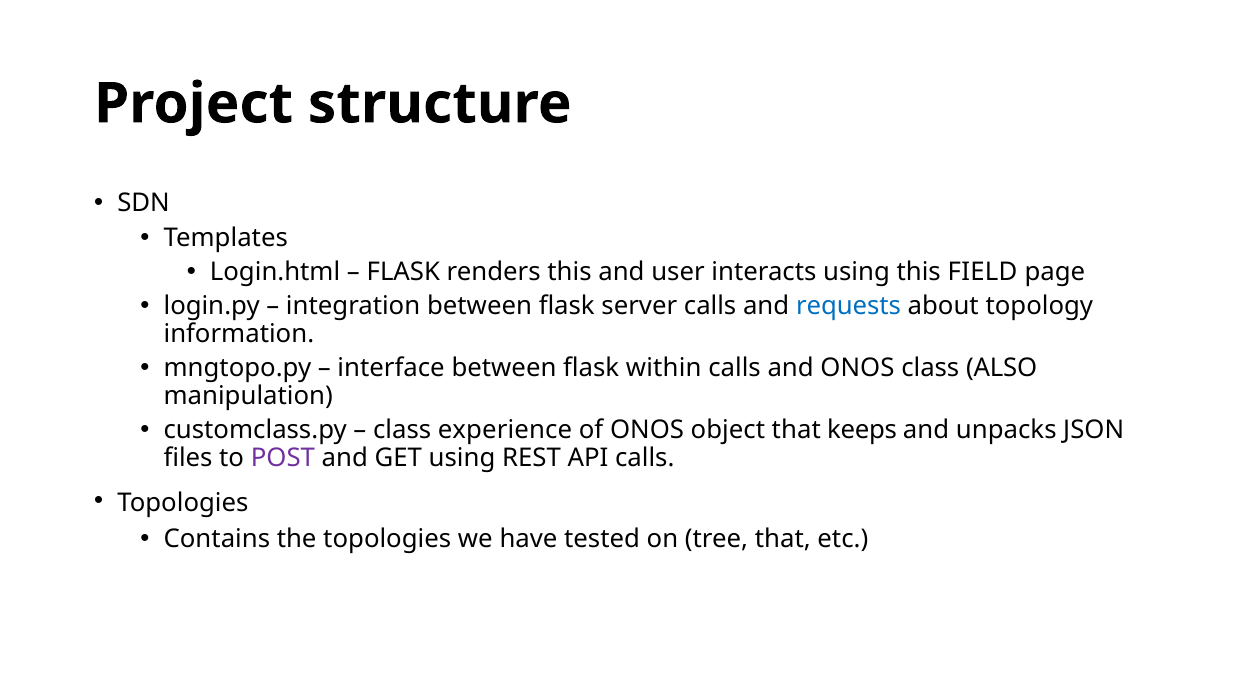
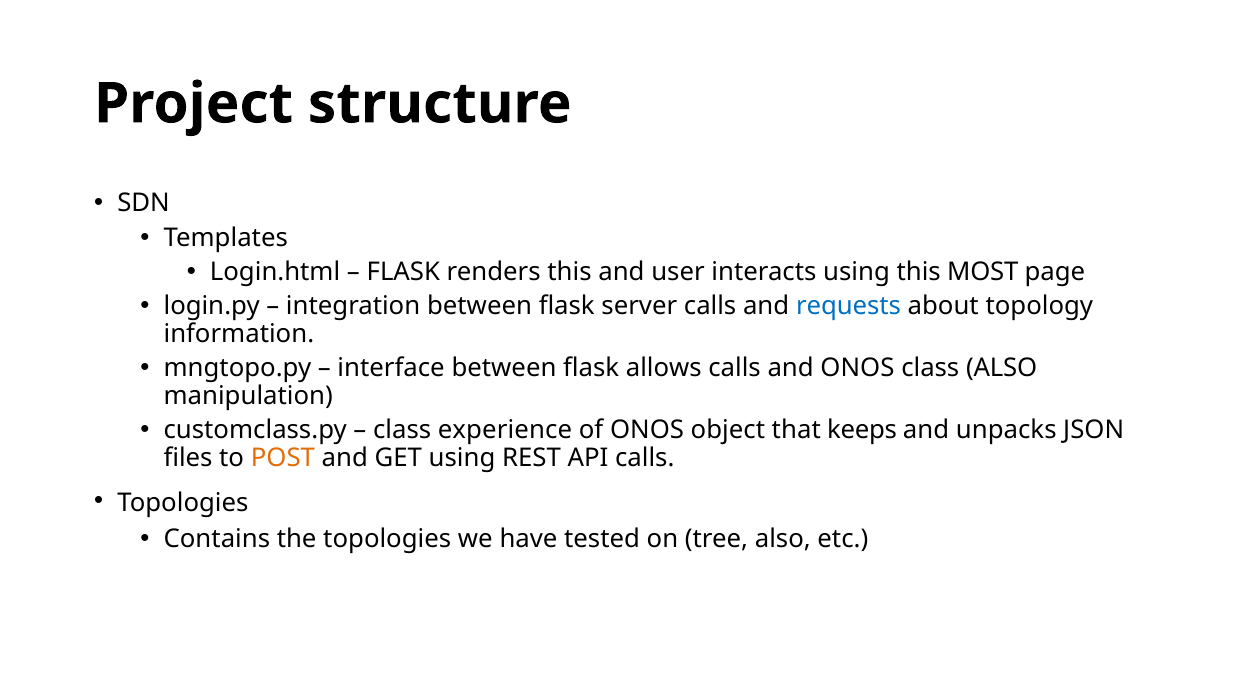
FIELD: FIELD -> MOST (983, 272)
within: within -> allows (664, 368)
POST colour: purple -> orange (283, 458)
tree that: that -> also (783, 538)
